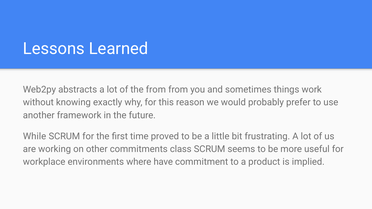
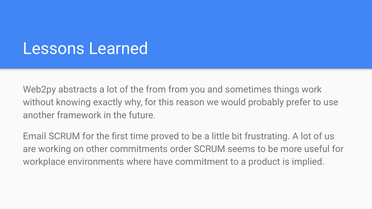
While: While -> Email (35, 136)
class: class -> order (181, 149)
